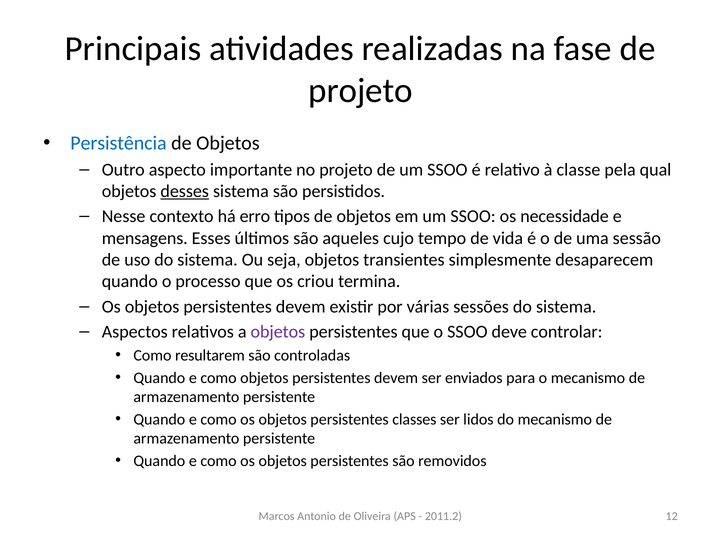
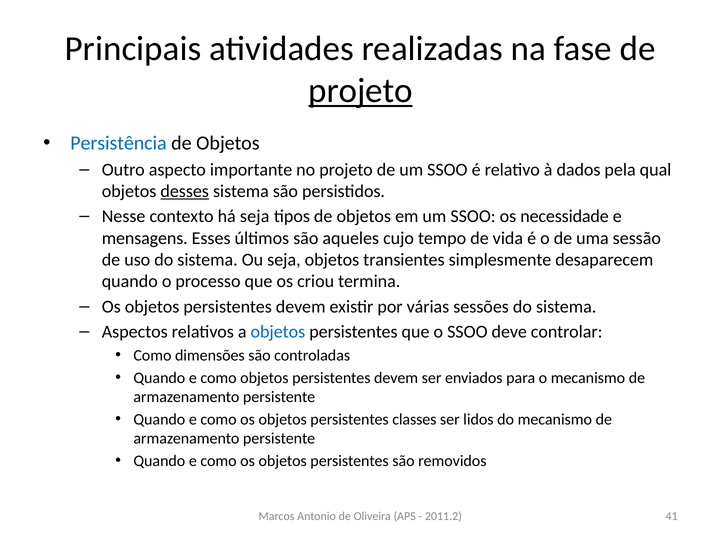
projeto underline: none -> present (361, 91)
classe: classe -> dados (579, 170)
há erro: erro -> seja (255, 216)
objetos colour: purple -> blue (278, 332)
resultarem: resultarem -> dimensões (210, 355)
12: 12 -> 41 (672, 516)
